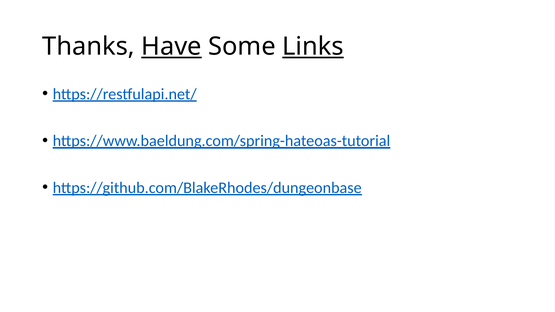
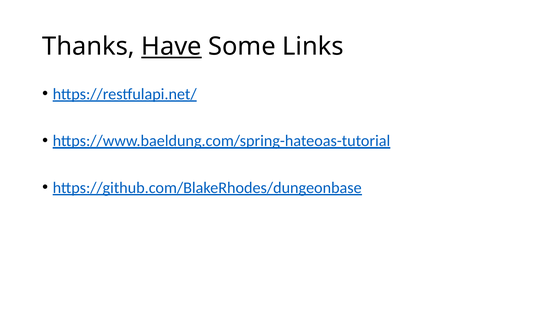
Links underline: present -> none (313, 47)
